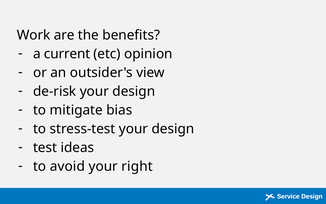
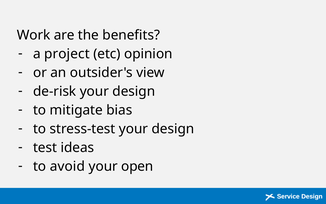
current: current -> project (67, 54)
right: right -> open (137, 166)
